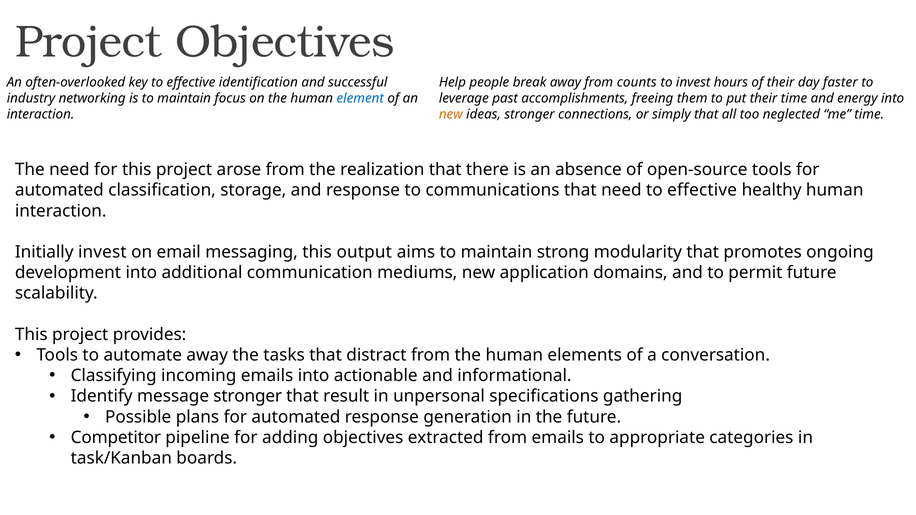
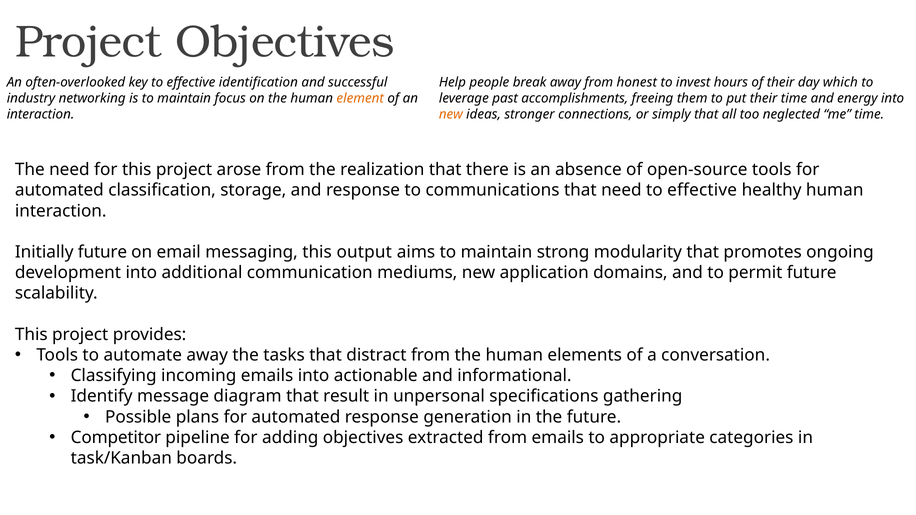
counts: counts -> honest (637, 82)
faster: faster -> which (840, 82)
element colour: blue -> orange (360, 98)
Initially invest: invest -> future (102, 252)
message stronger: stronger -> diagram (248, 396)
